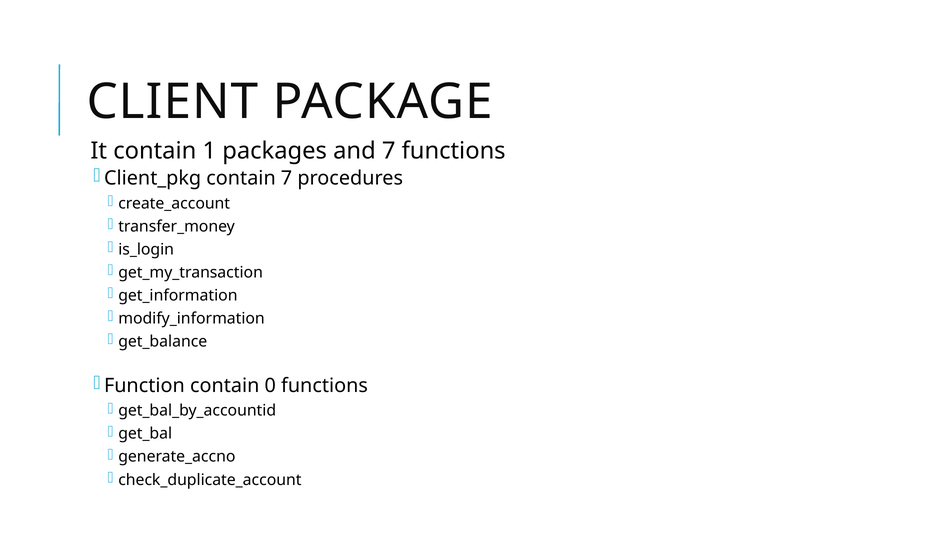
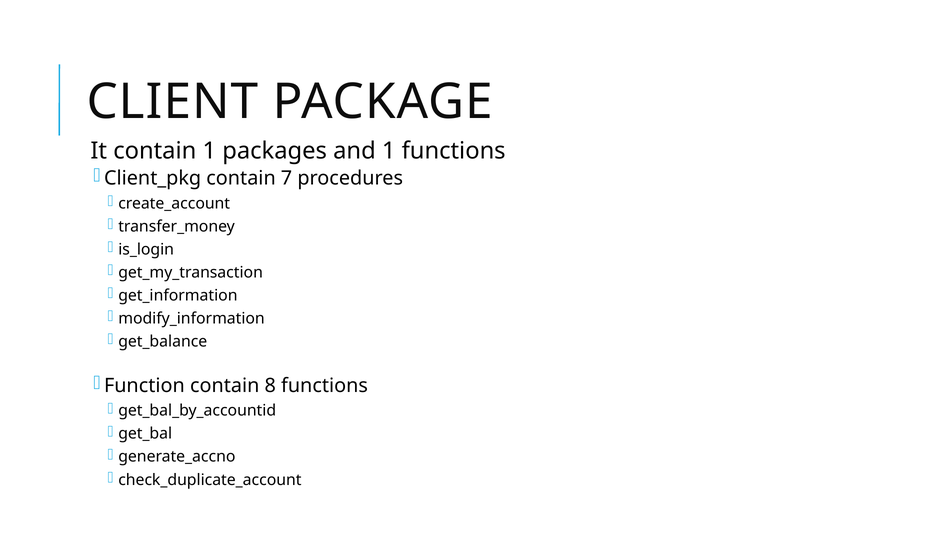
and 7: 7 -> 1 (389, 151)
0: 0 -> 8 (270, 386)
